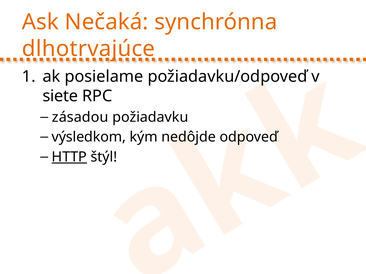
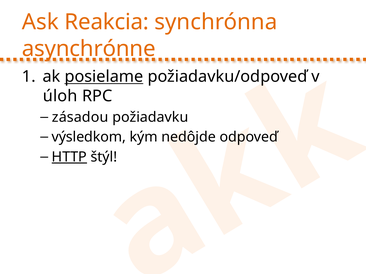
Nečaká: Nečaká -> Reakcia (107, 22)
dlhotrvajúce: dlhotrvajúce -> asynchrónne (89, 49)
posielame underline: none -> present (104, 77)
siete: siete -> úloh (60, 96)
